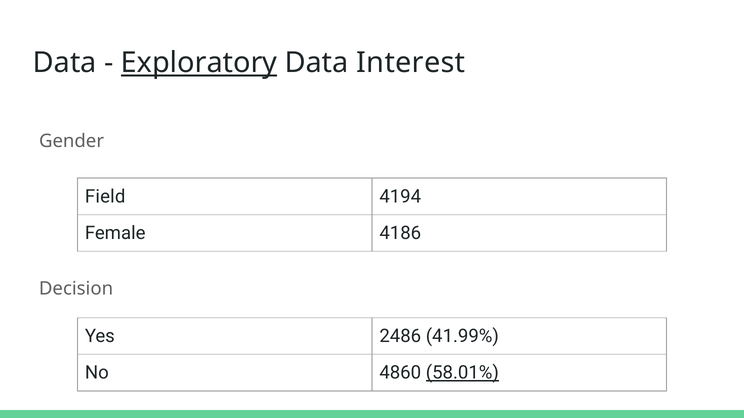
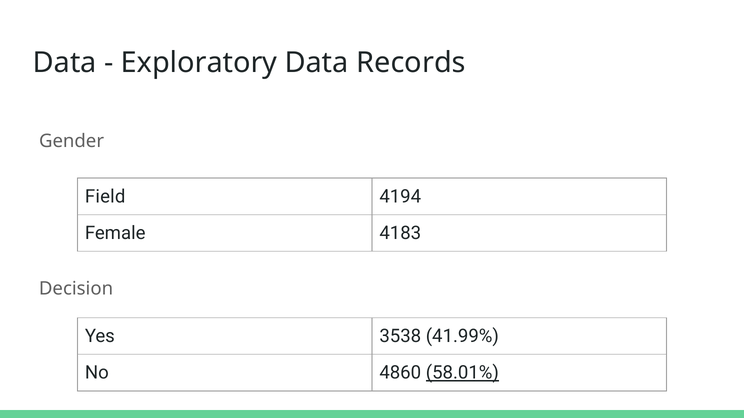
Exploratory underline: present -> none (199, 63)
Interest: Interest -> Records (411, 63)
4186: 4186 -> 4183 (400, 233)
2486: 2486 -> 3538 (400, 337)
